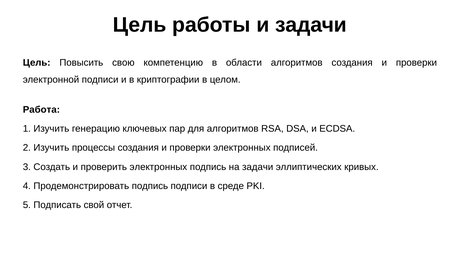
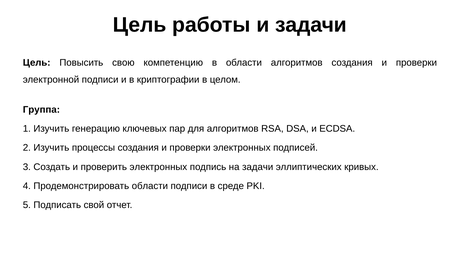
Работа: Работа -> Группа (41, 110)
Продемонстрировать подпись: подпись -> области (150, 187)
